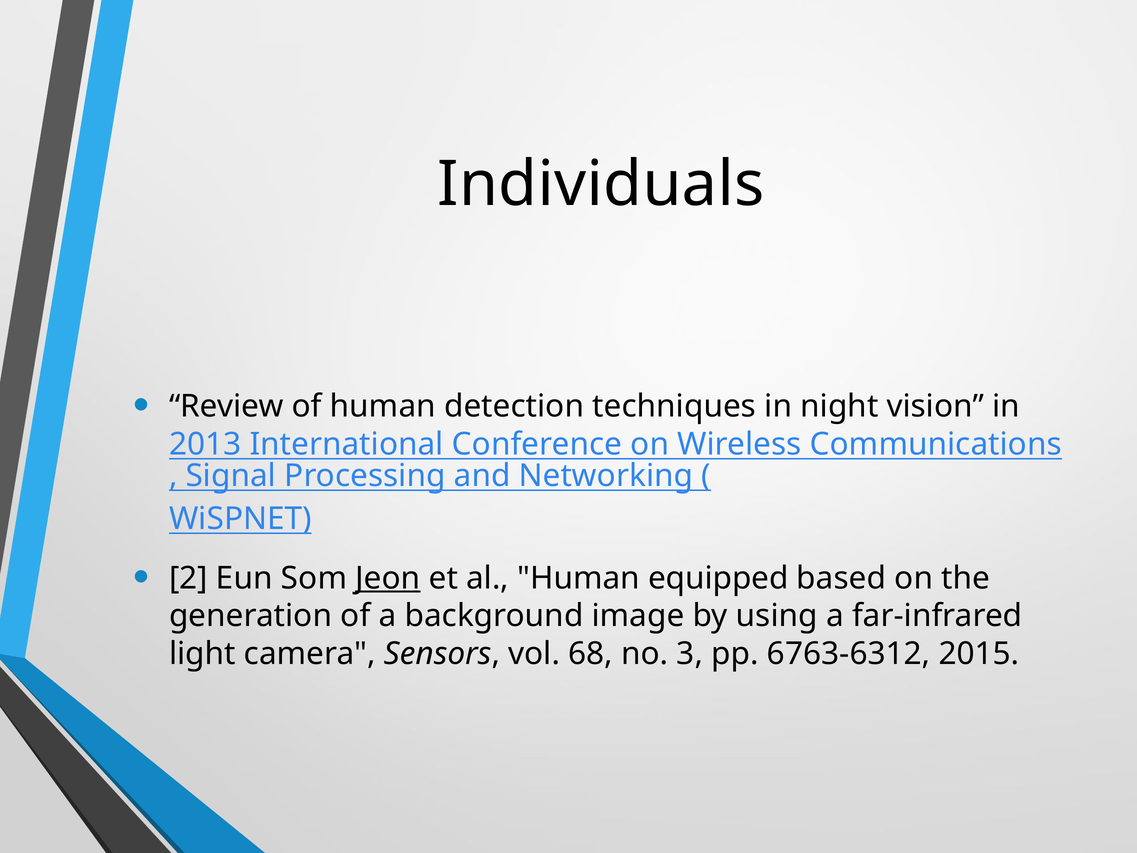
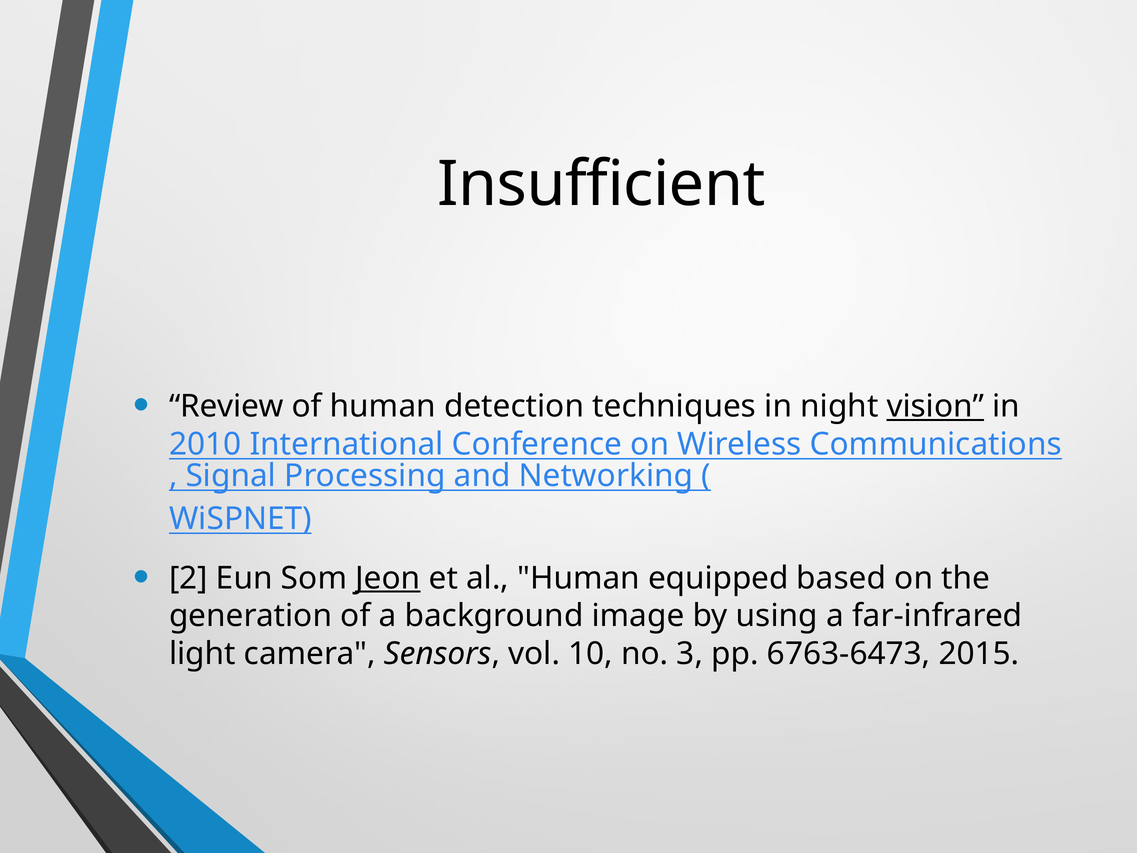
Individuals: Individuals -> Insufficient (601, 184)
vision underline: none -> present (935, 406)
2013: 2013 -> 2010 (205, 444)
68: 68 -> 10 (591, 654)
6763-6312: 6763-6312 -> 6763-6473 (849, 654)
